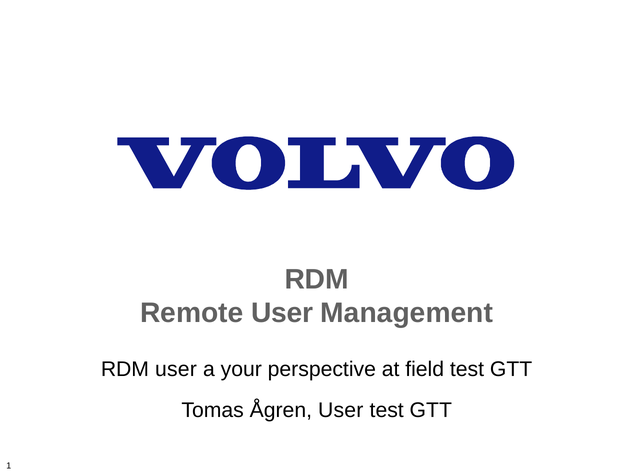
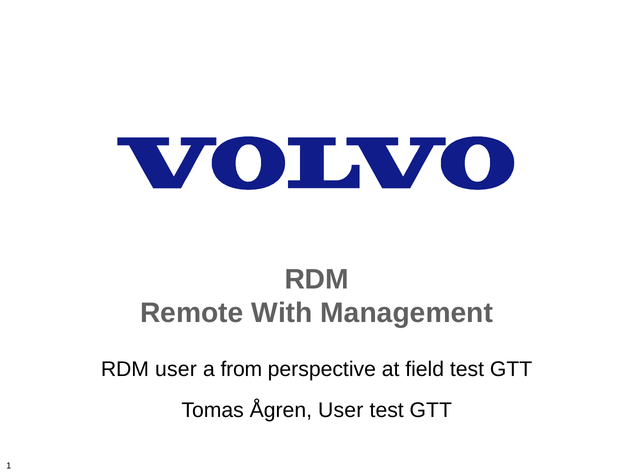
Remote User: User -> With (282, 313)
your: your -> from (241, 369)
